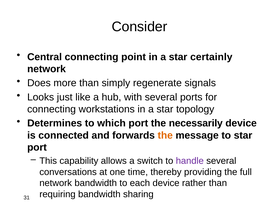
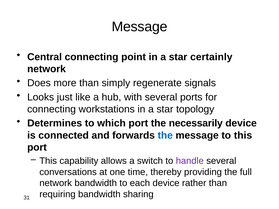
Consider: Consider -> Message (140, 27)
the colour: orange -> blue (165, 135)
to star: star -> this (243, 135)
